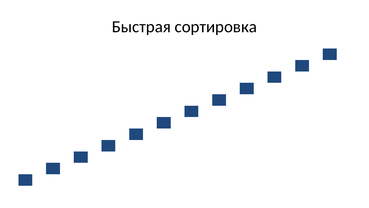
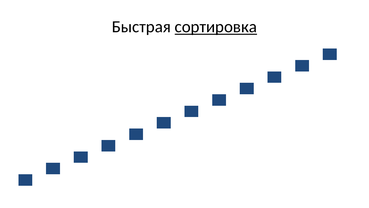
сортировка underline: none -> present (216, 27)
